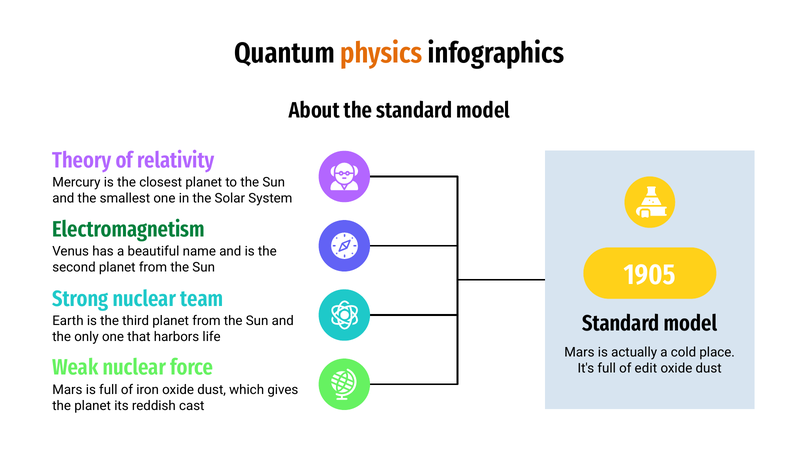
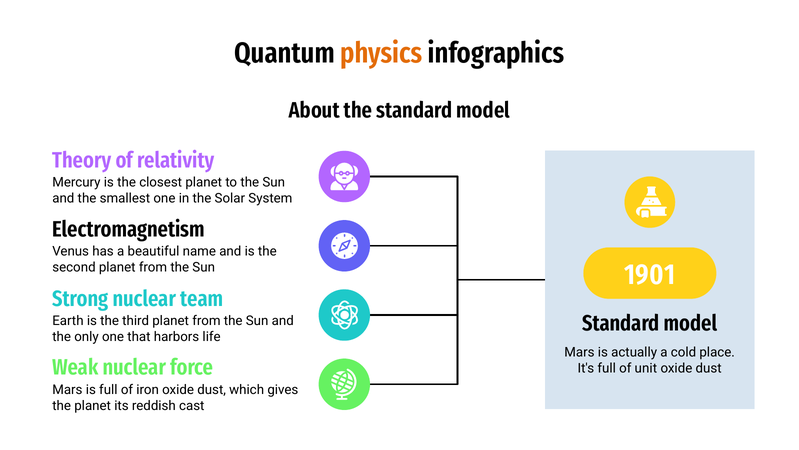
Electromagnetism colour: green -> black (129, 229)
1905: 1905 -> 1901 (650, 274)
edit: edit -> unit (646, 368)
